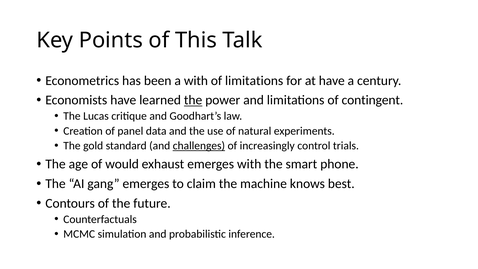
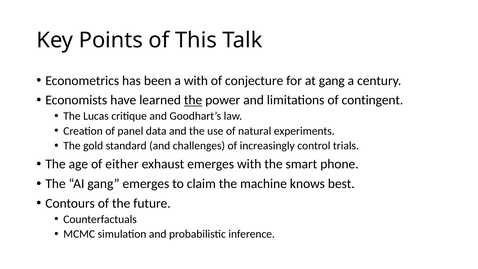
of limitations: limitations -> conjecture (254, 81)
at have: have -> gang (332, 81)
challenges underline: present -> none (199, 146)
would: would -> either (122, 164)
